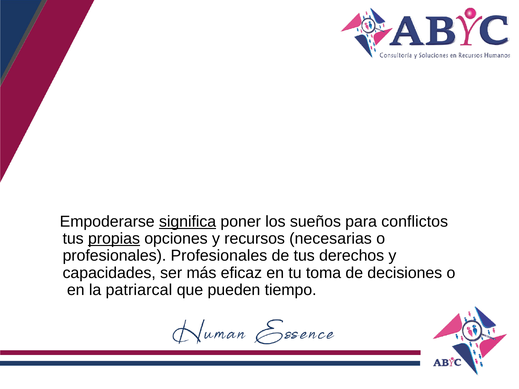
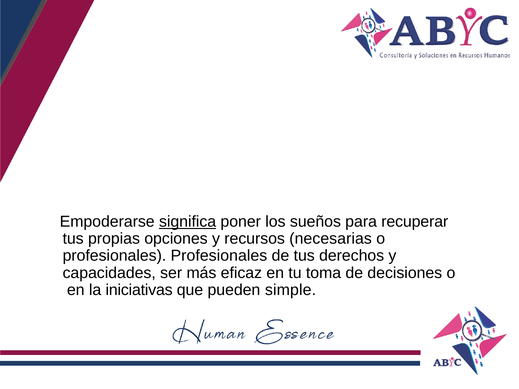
conflictos: conflictos -> recuperar (415, 222)
propias underline: present -> none (114, 239)
patriarcal: patriarcal -> iniciativas (139, 290)
tiempo: tiempo -> simple (291, 290)
